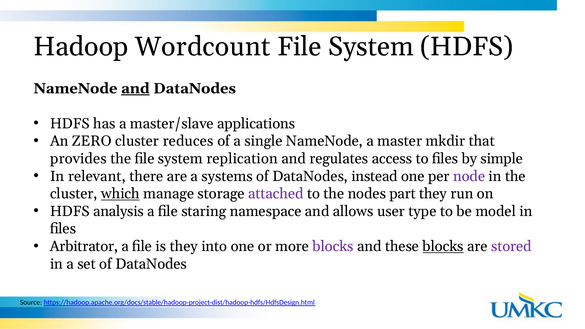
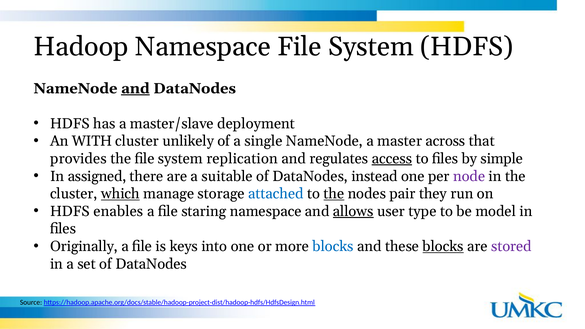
Hadoop Wordcount: Wordcount -> Namespace (203, 47)
applications: applications -> deployment (256, 124)
ZERO: ZERO -> WITH (92, 141)
reduces: reduces -> unlikely (188, 141)
mkdir: mkdir -> across (445, 141)
access underline: none -> present (392, 159)
relevant: relevant -> assigned (97, 176)
systems: systems -> suitable (227, 176)
attached colour: purple -> blue (276, 194)
the underline: none -> present (334, 194)
part: part -> pair (402, 194)
analysis: analysis -> enables (118, 211)
allows underline: none -> present (353, 211)
Arbitrator: Arbitrator -> Originally (84, 246)
is they: they -> keys (184, 246)
blocks colour: purple -> blue (333, 246)
